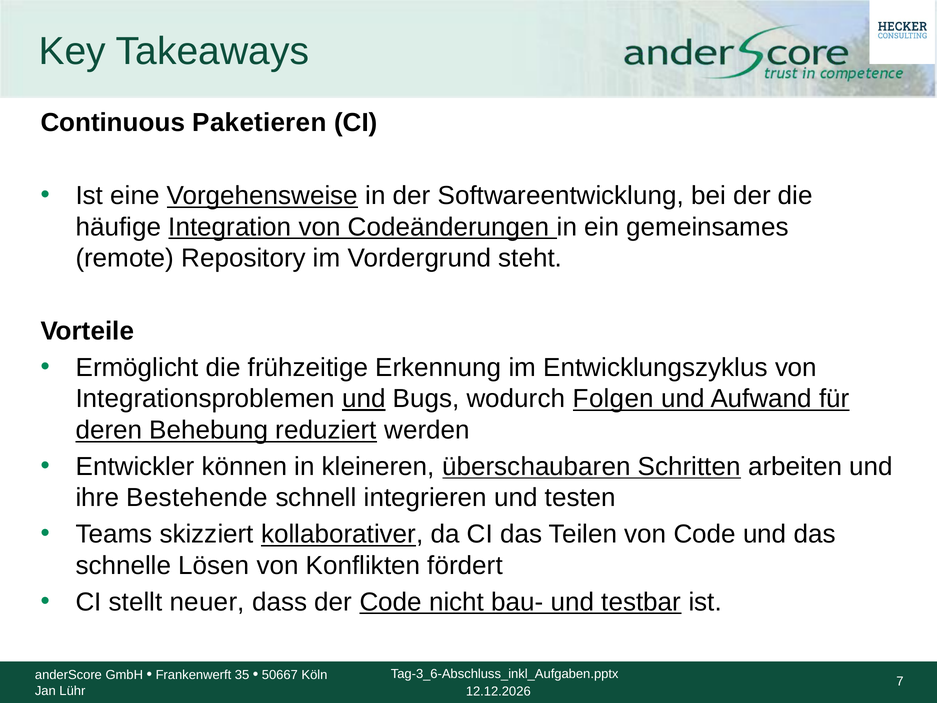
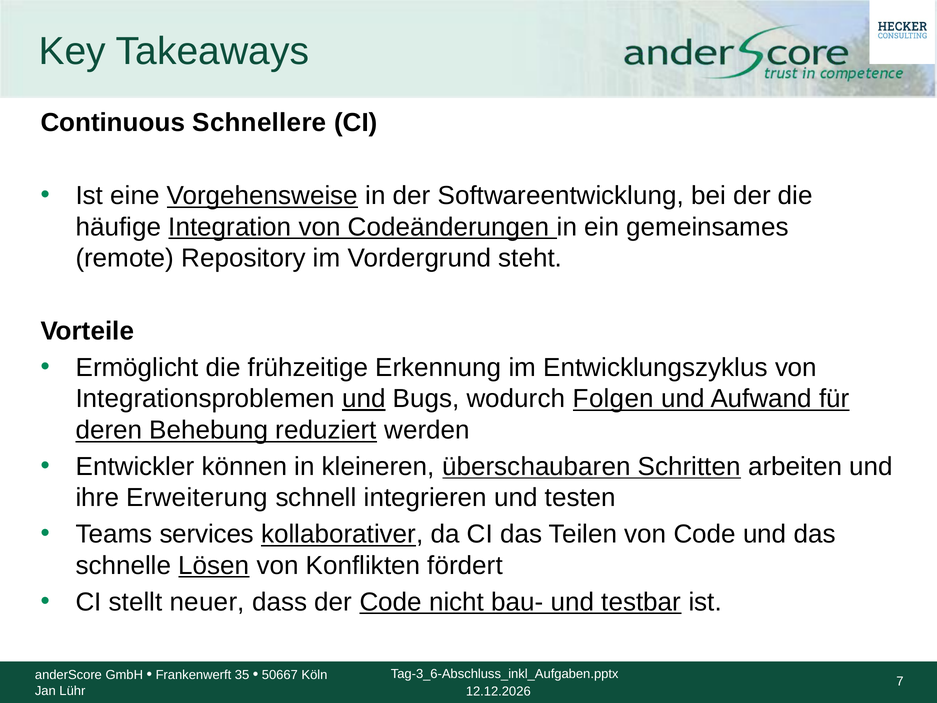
Paketieren: Paketieren -> Schnellere (259, 123)
Bestehende: Bestehende -> Erweiterung (197, 498)
skizziert: skizziert -> services (207, 534)
Lösen underline: none -> present (214, 565)
